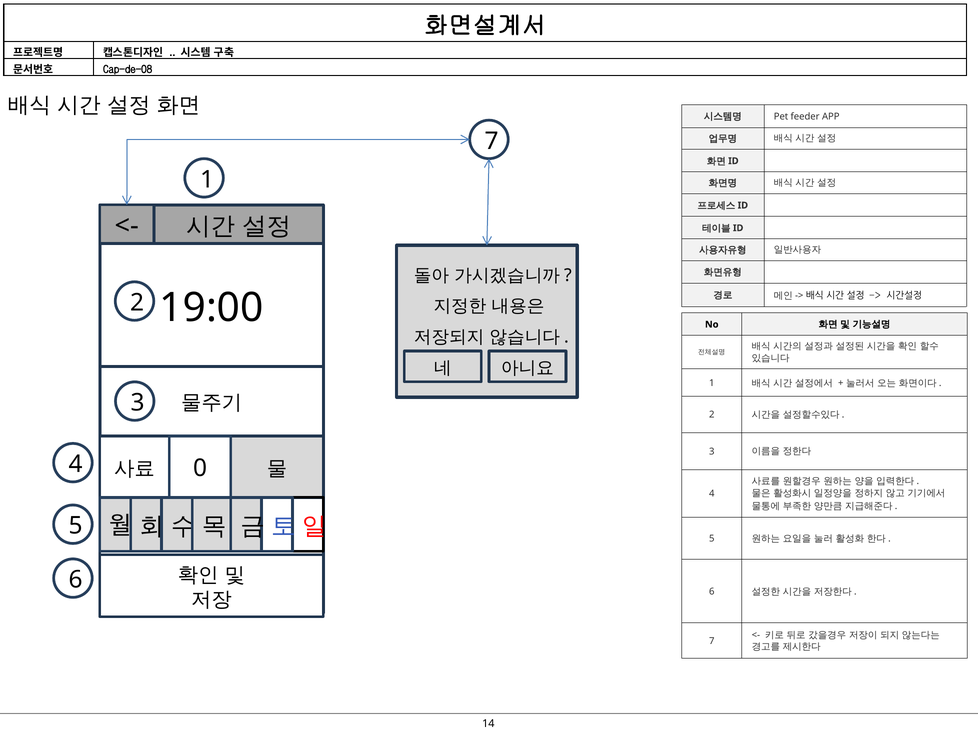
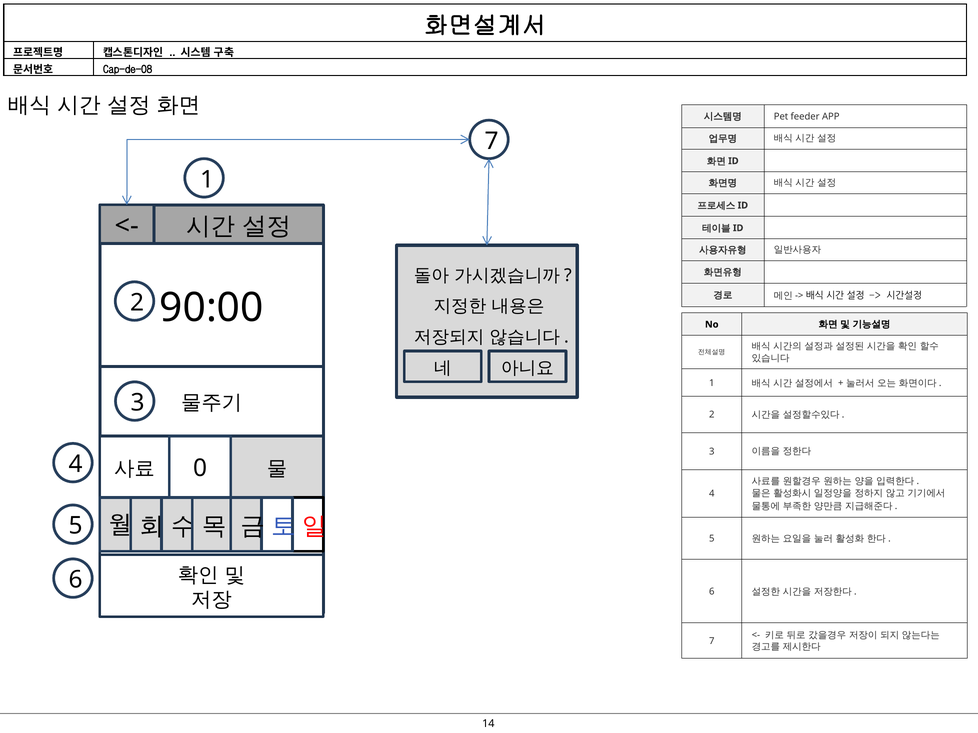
19:00: 19:00 -> 90:00 (212, 308)
